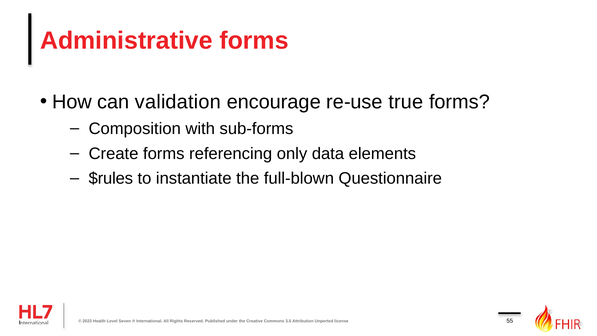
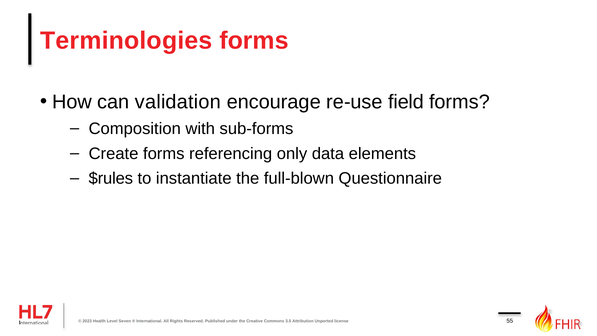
Administrative: Administrative -> Terminologies (126, 41)
true: true -> field (406, 102)
